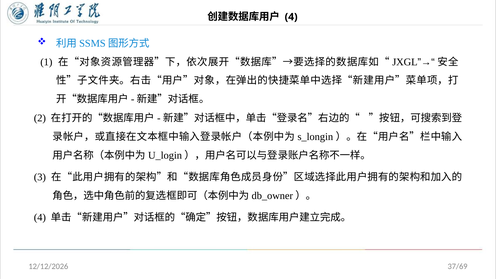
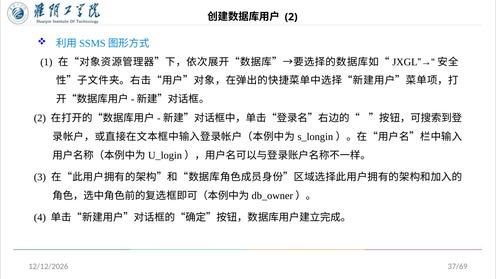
4: 4 -> 2 (291, 17)
